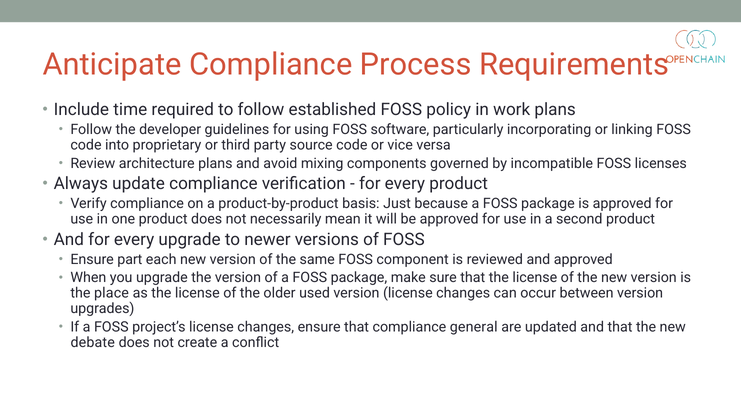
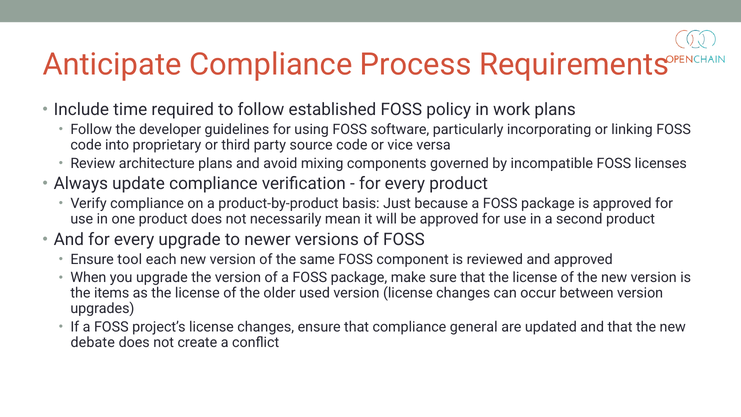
part: part -> tool (130, 259)
place: place -> items (112, 293)
